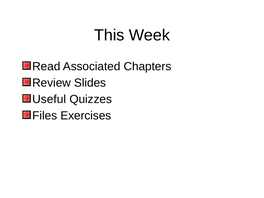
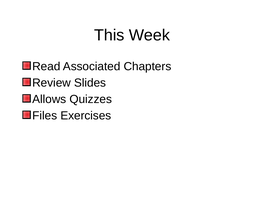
Useful: Useful -> Allows (49, 99)
